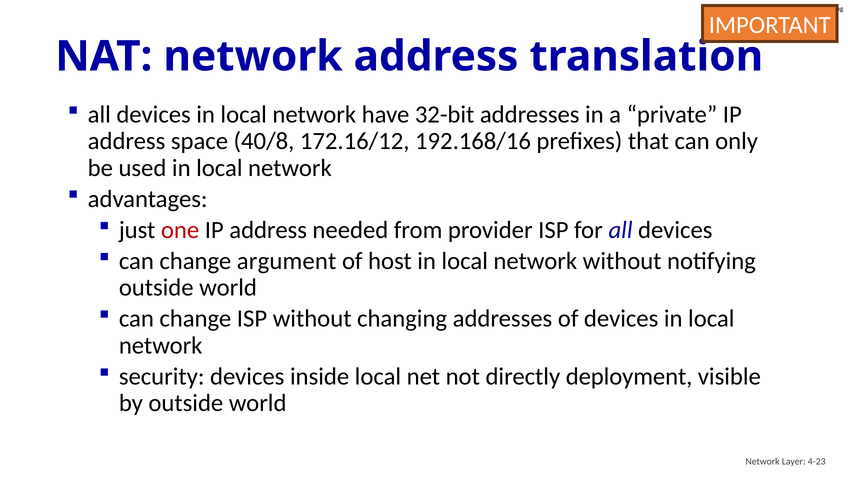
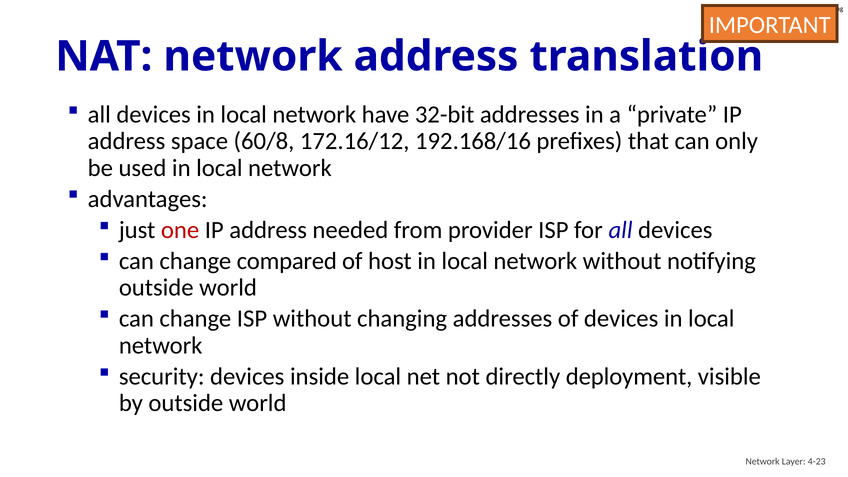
40/8: 40/8 -> 60/8 (264, 141)
argument: argument -> compared (287, 261)
